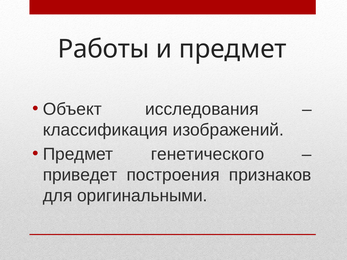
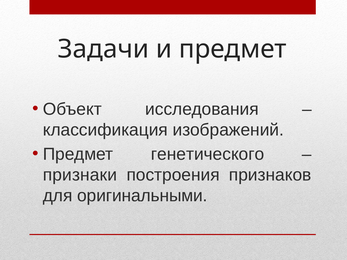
Работы: Работы -> Задачи (103, 49)
приведет: приведет -> признаки (80, 175)
